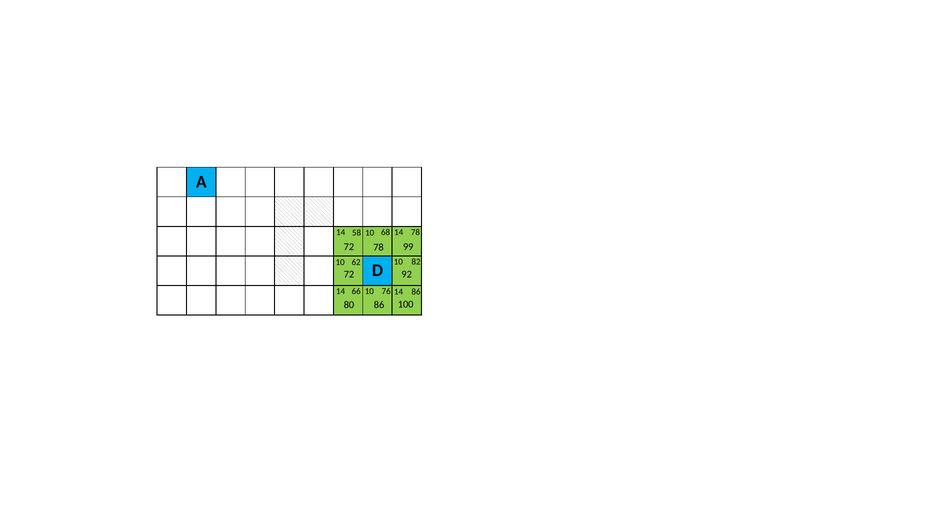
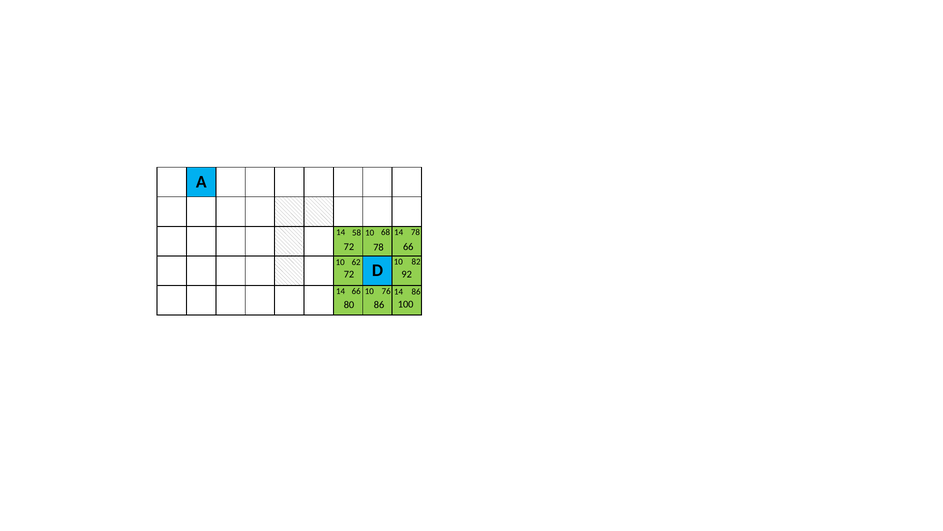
78 99: 99 -> 66 (408, 247)
